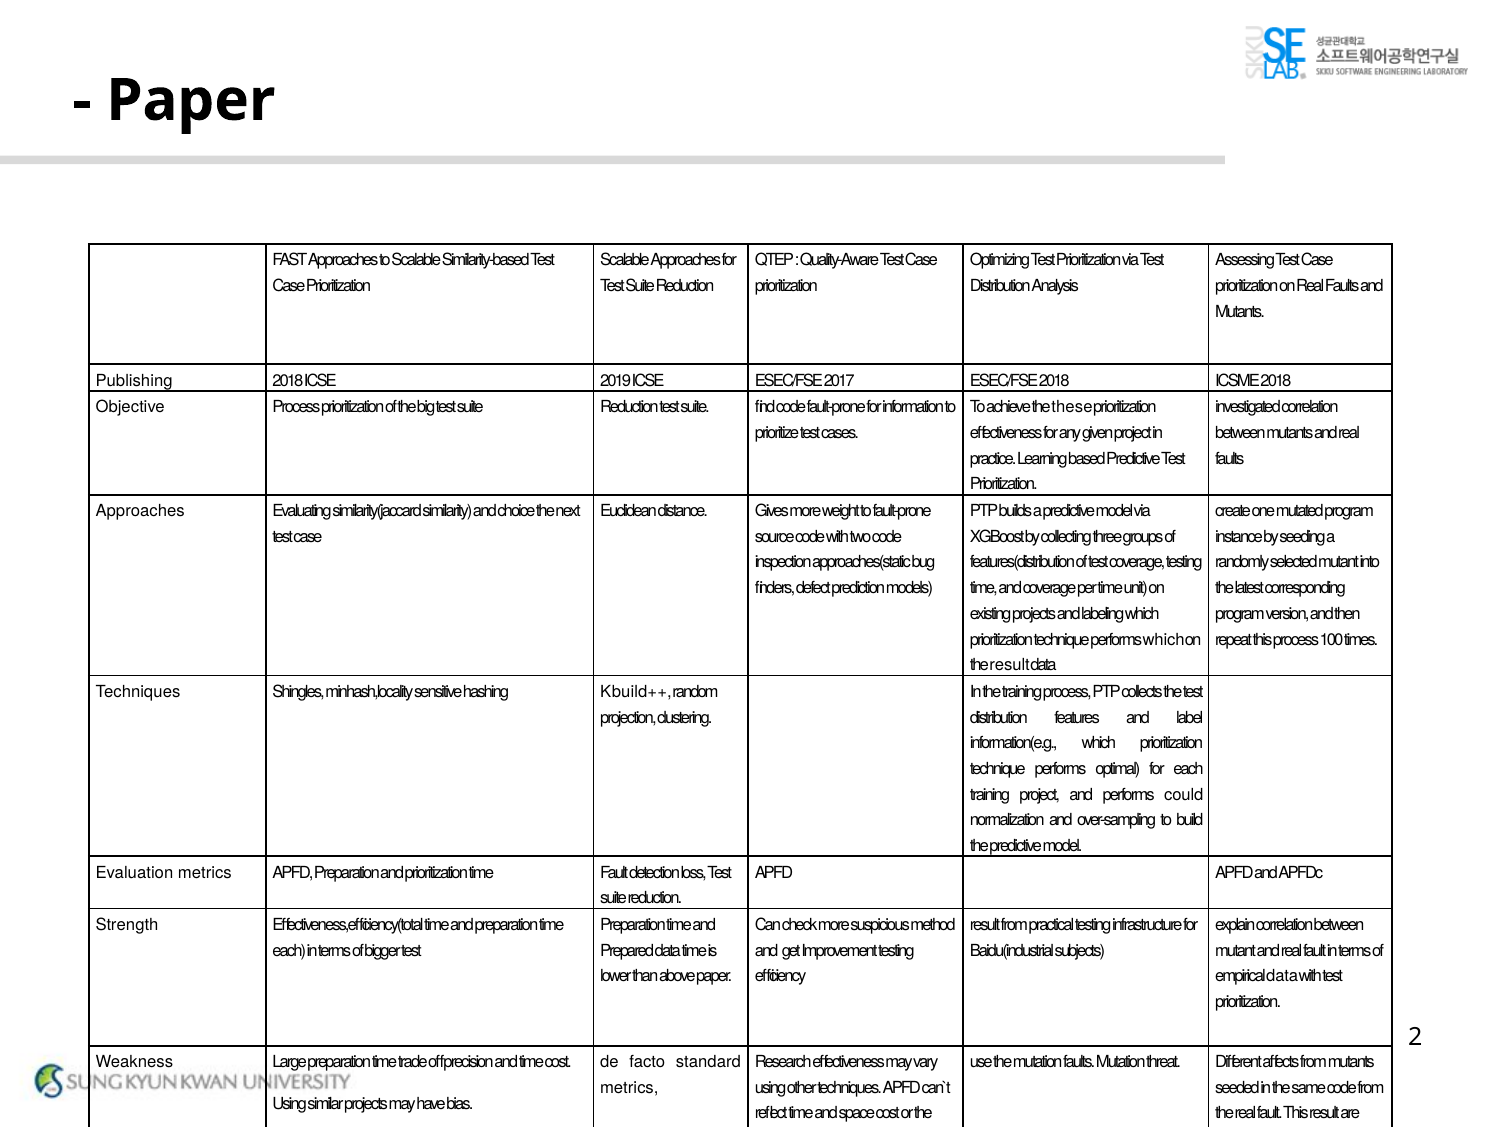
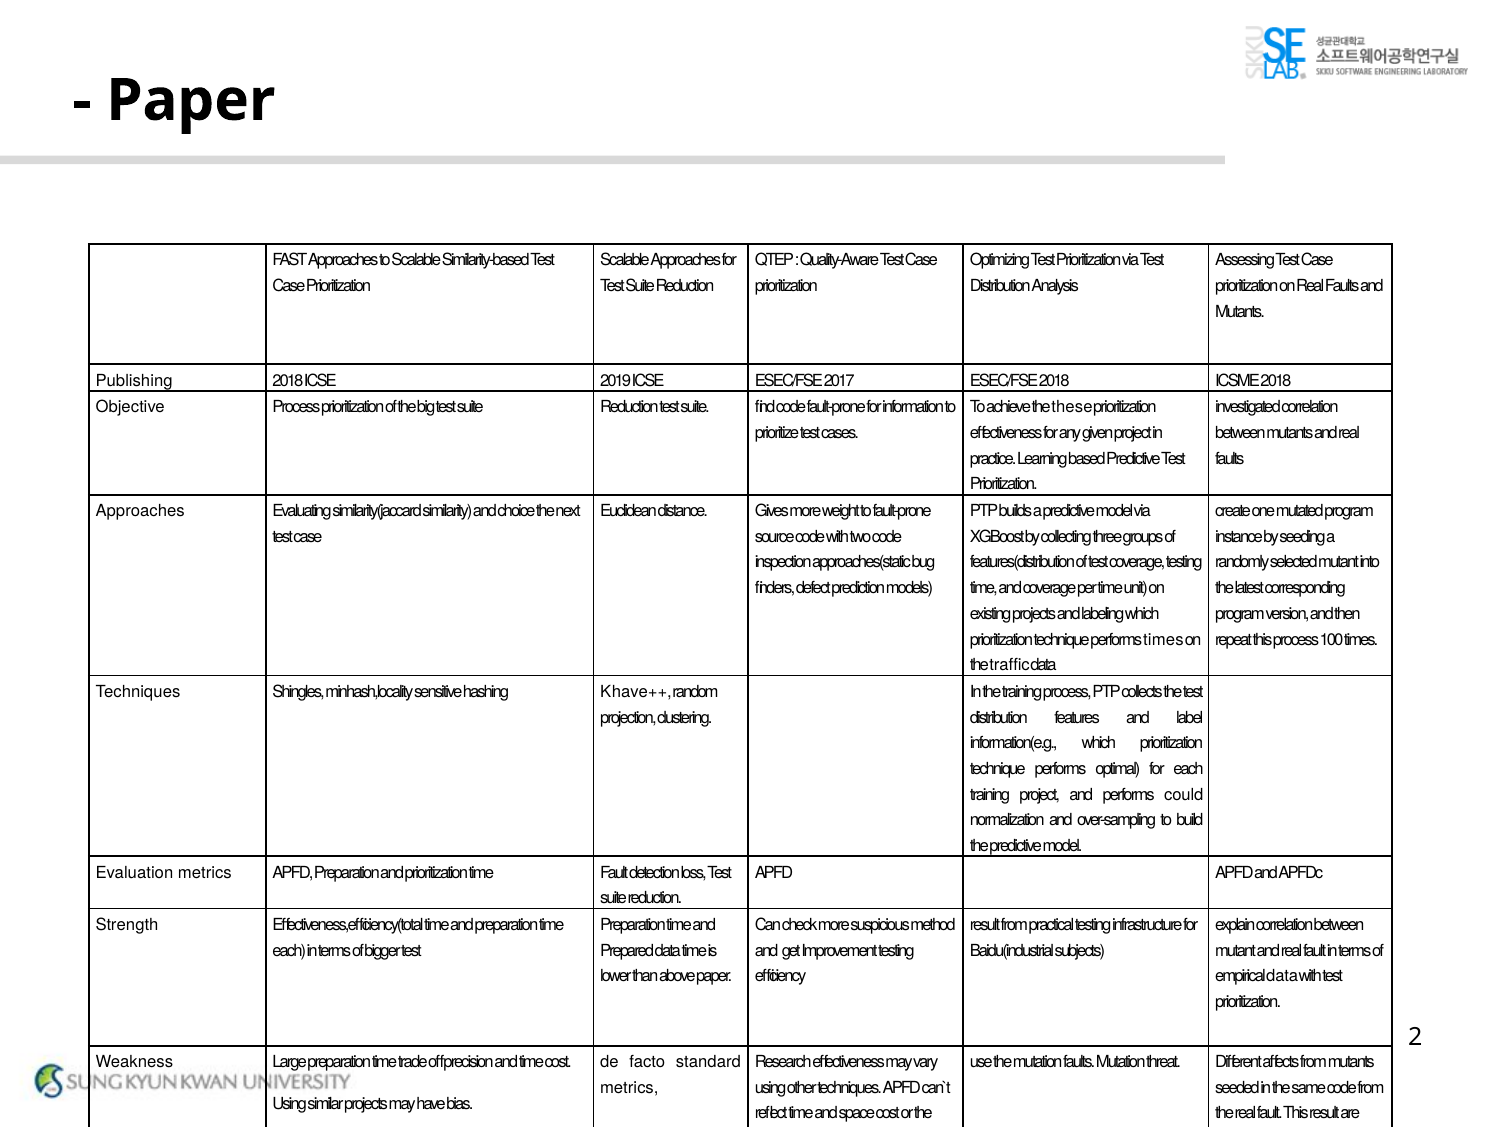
performs which: which -> times (1163, 640)
the result: result -> traffic (1010, 665)
build++: build++ -> have++ (642, 692)
